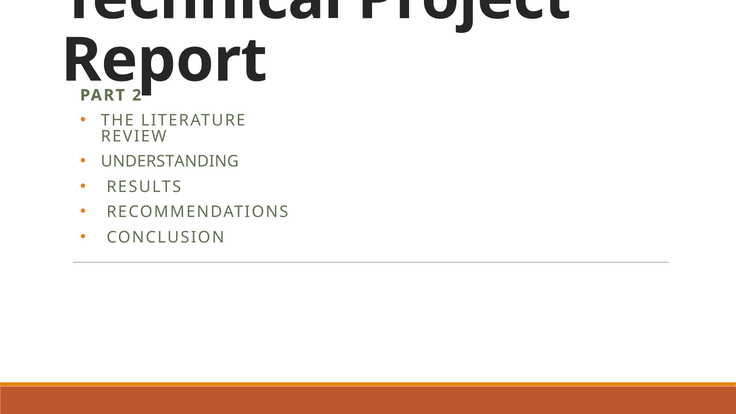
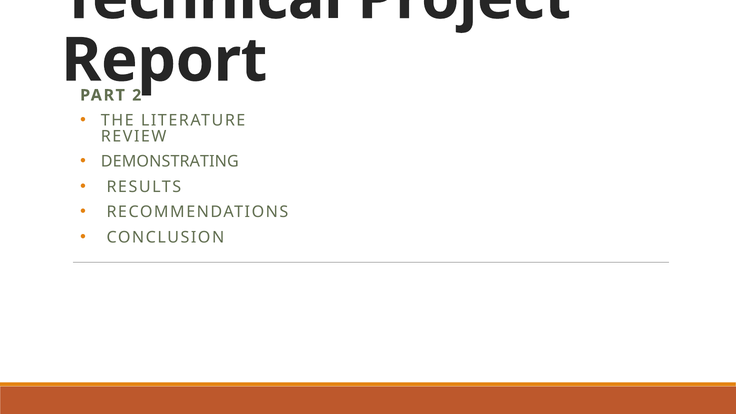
UNDERSTANDING: UNDERSTANDING -> DEMONSTRATING (170, 162)
